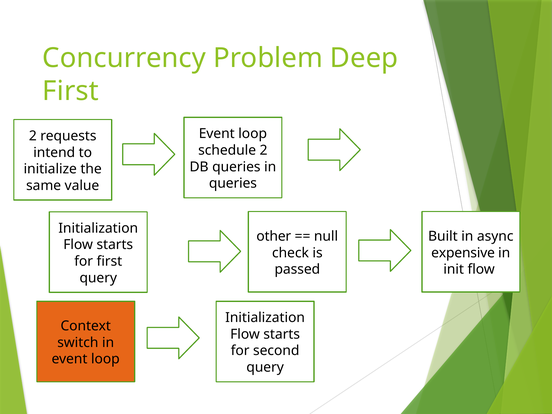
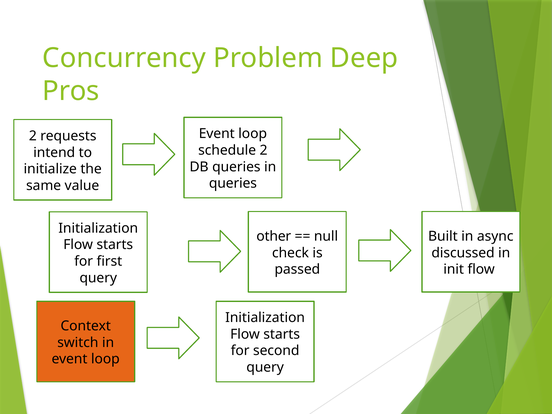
First: First -> Pros (71, 91)
expensive: expensive -> discussed (463, 253)
